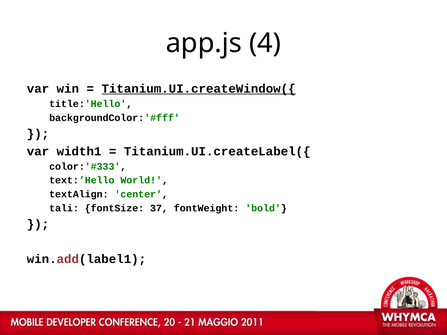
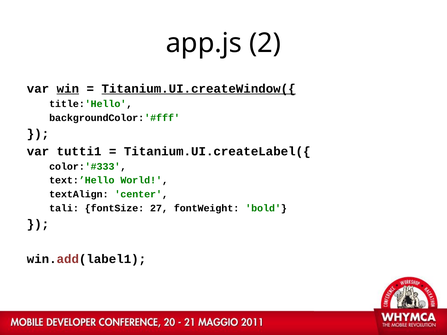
4: 4 -> 2 (265, 43)
win underline: none -> present (68, 89)
width1: width1 -> tutti1 (79, 151)
37: 37 -> 27 (159, 208)
